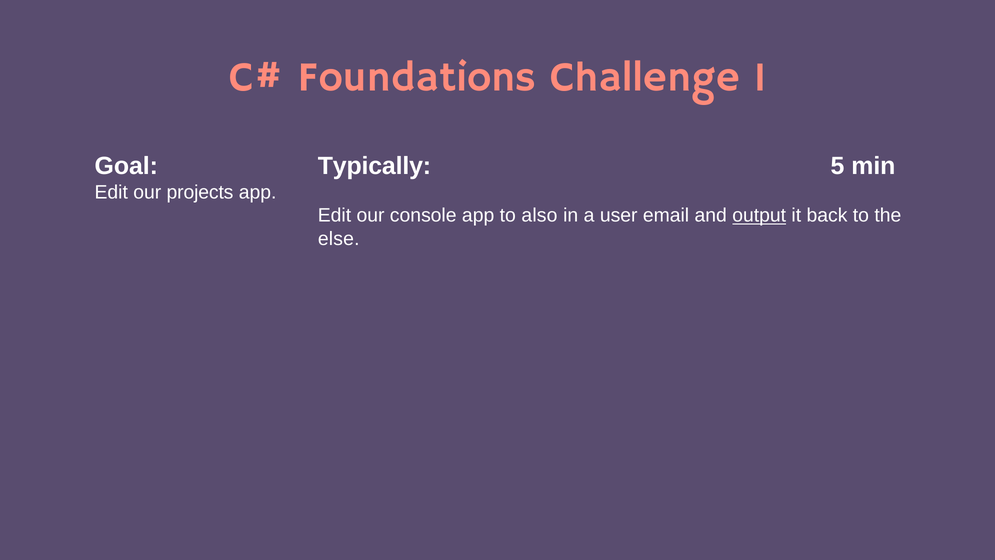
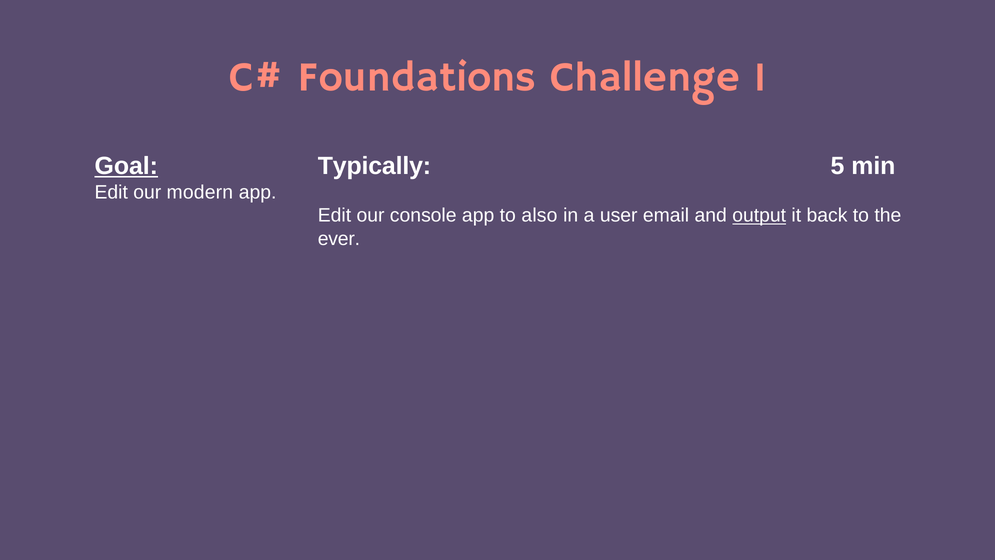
Goal underline: none -> present (126, 166)
projects: projects -> modern (200, 192)
else: else -> ever (339, 239)
